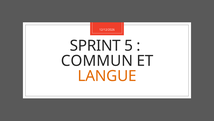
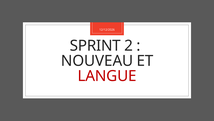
5: 5 -> 2 (129, 45)
COMMUN: COMMUN -> NOUVEAU (97, 61)
LANGUE colour: orange -> red (107, 76)
